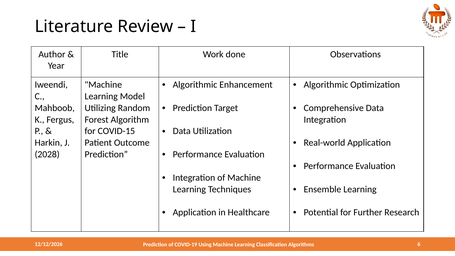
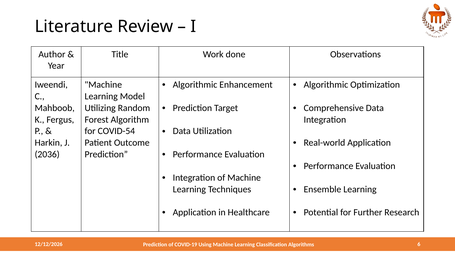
COVID-15: COVID-15 -> COVID-54 (116, 131)
2028: 2028 -> 2036 (47, 154)
